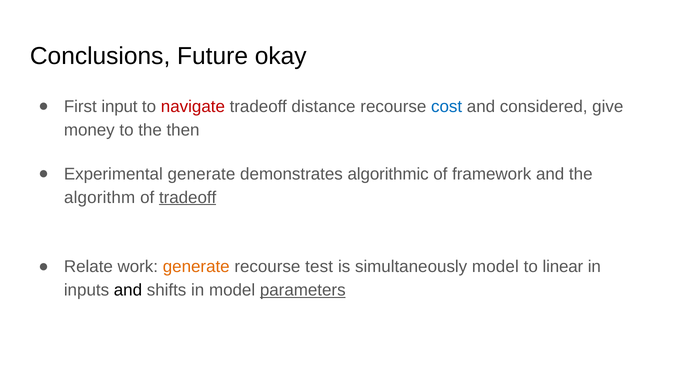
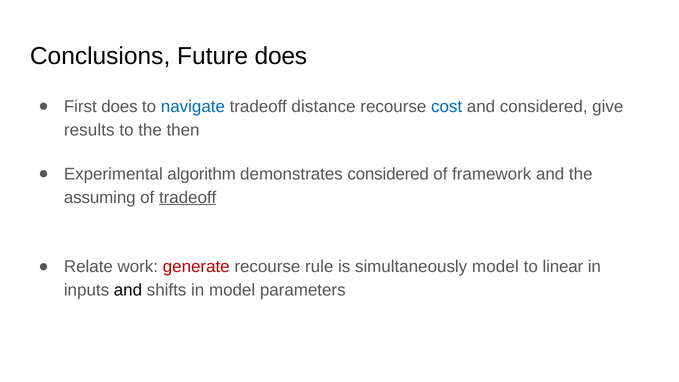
Future okay: okay -> does (281, 56)
First input: input -> does (119, 107)
navigate colour: red -> blue (193, 107)
money: money -> results (89, 130)
Experimental generate: generate -> algorithm (202, 174)
demonstrates algorithmic: algorithmic -> considered (388, 174)
algorithm: algorithm -> assuming (100, 197)
generate colour: orange -> red (196, 267)
test: test -> rule (319, 267)
parameters underline: present -> none (303, 290)
